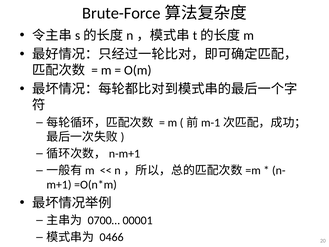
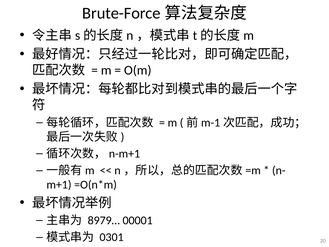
0700…: 0700… -> 8979… (104, 220)
0466: 0466 -> 0301 (112, 237)
